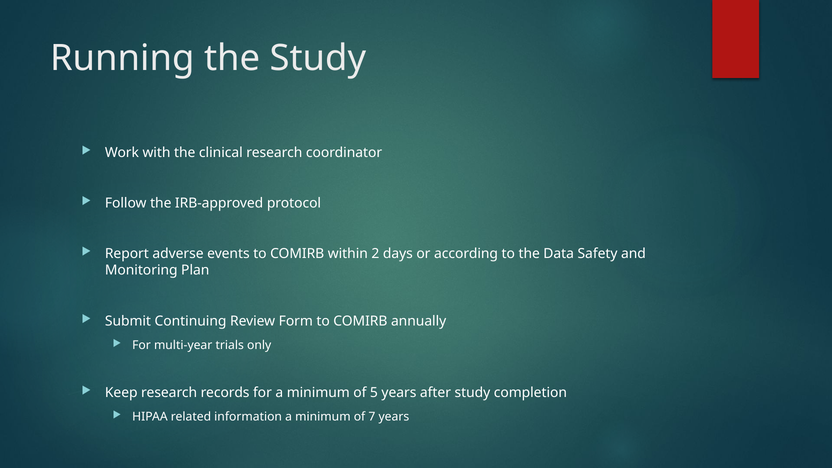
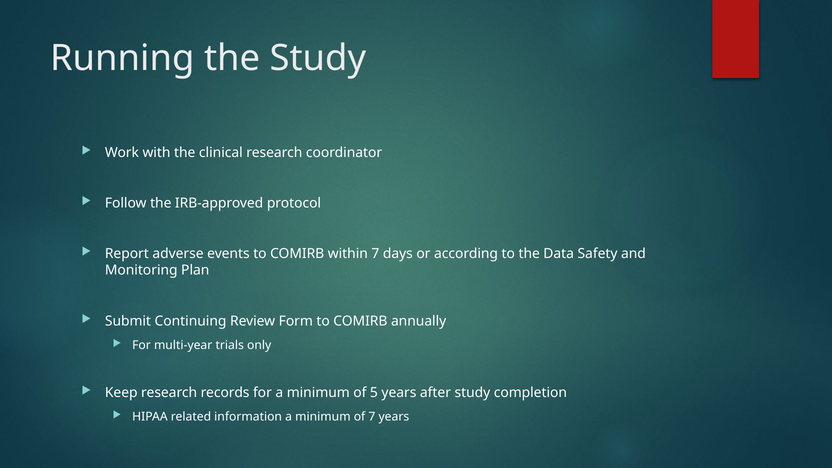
within 2: 2 -> 7 (375, 254)
